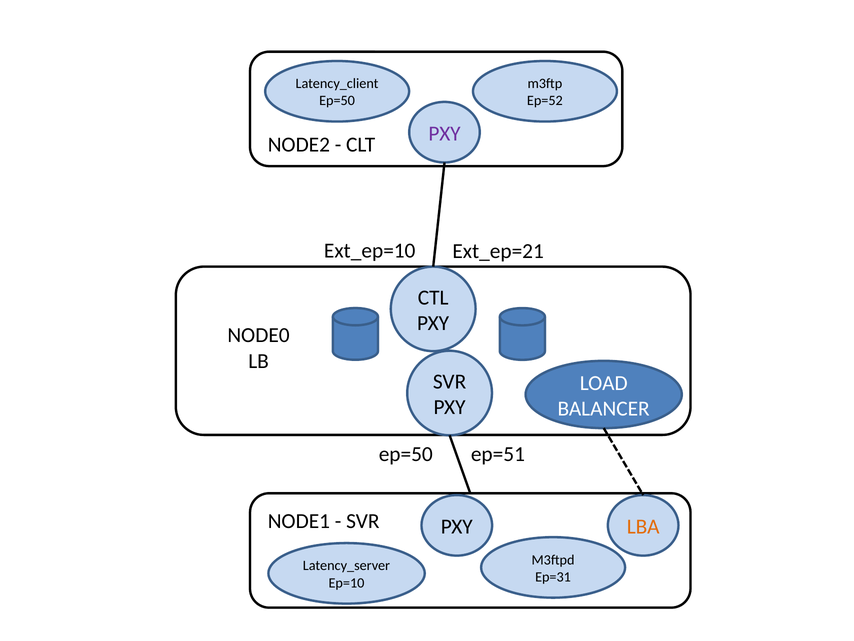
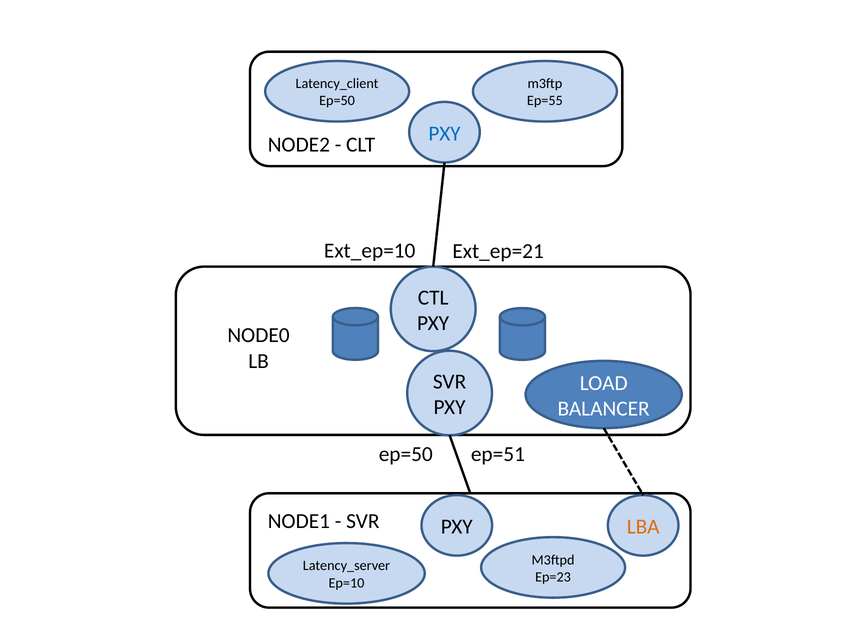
Ep=52: Ep=52 -> Ep=55 (545, 101)
PXY colour: purple -> blue (444, 134)
Ep=31: Ep=31 -> Ep=23 (553, 576)
